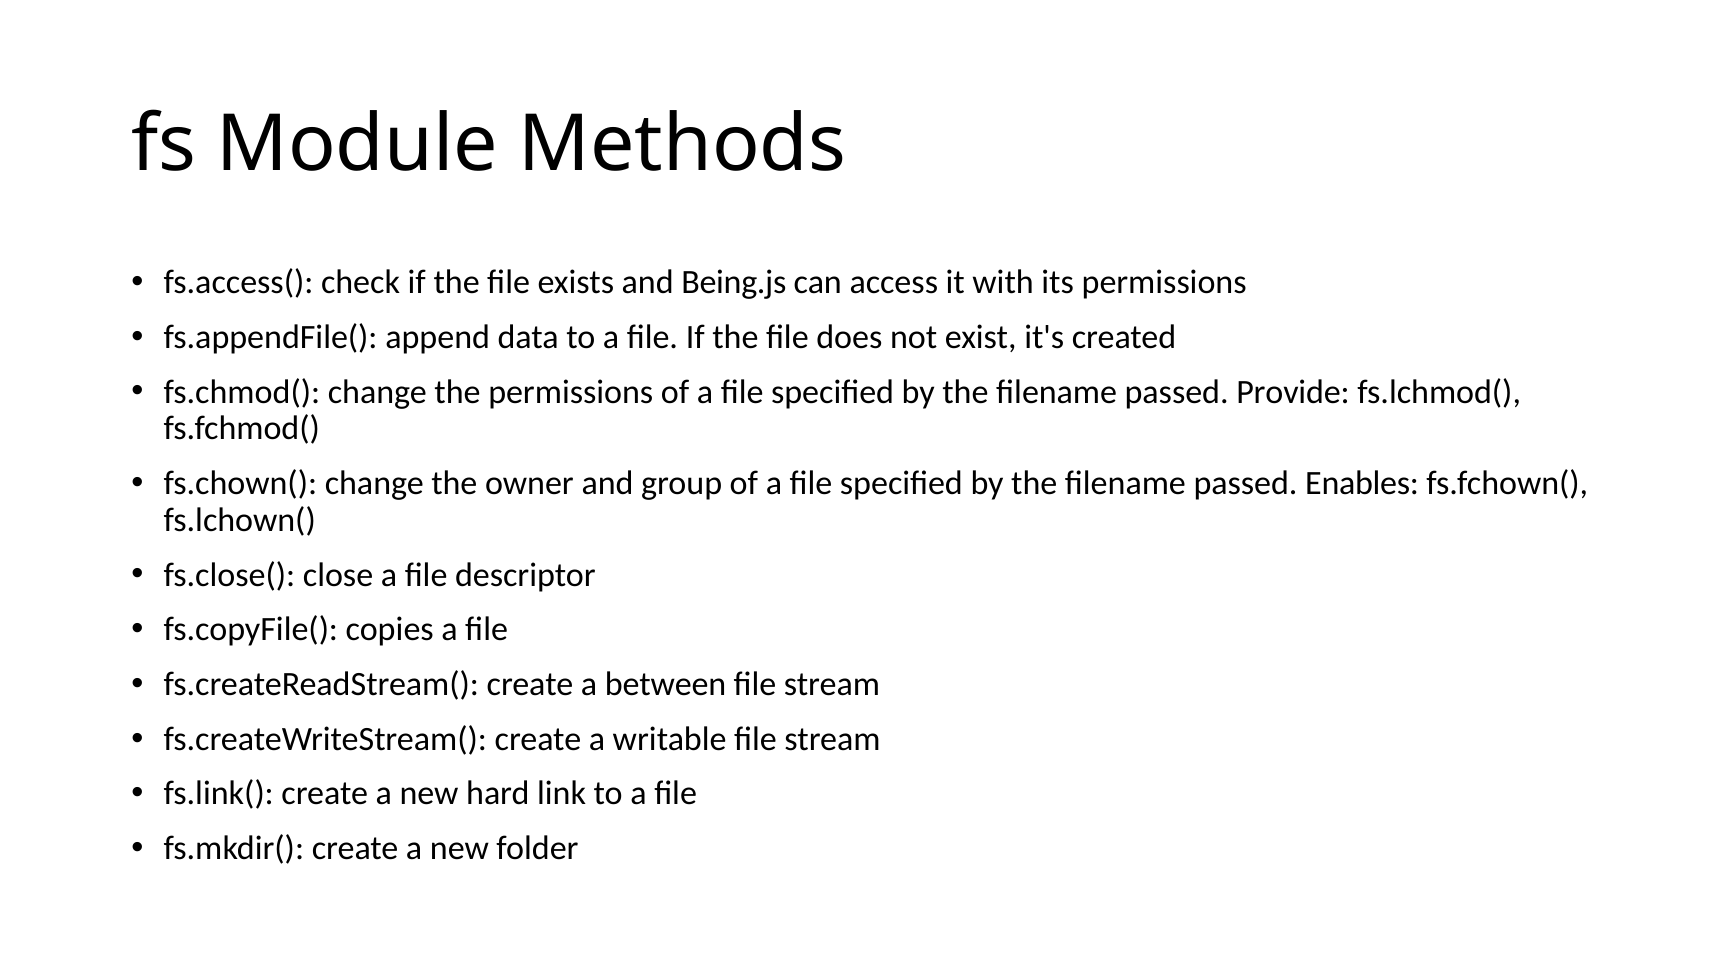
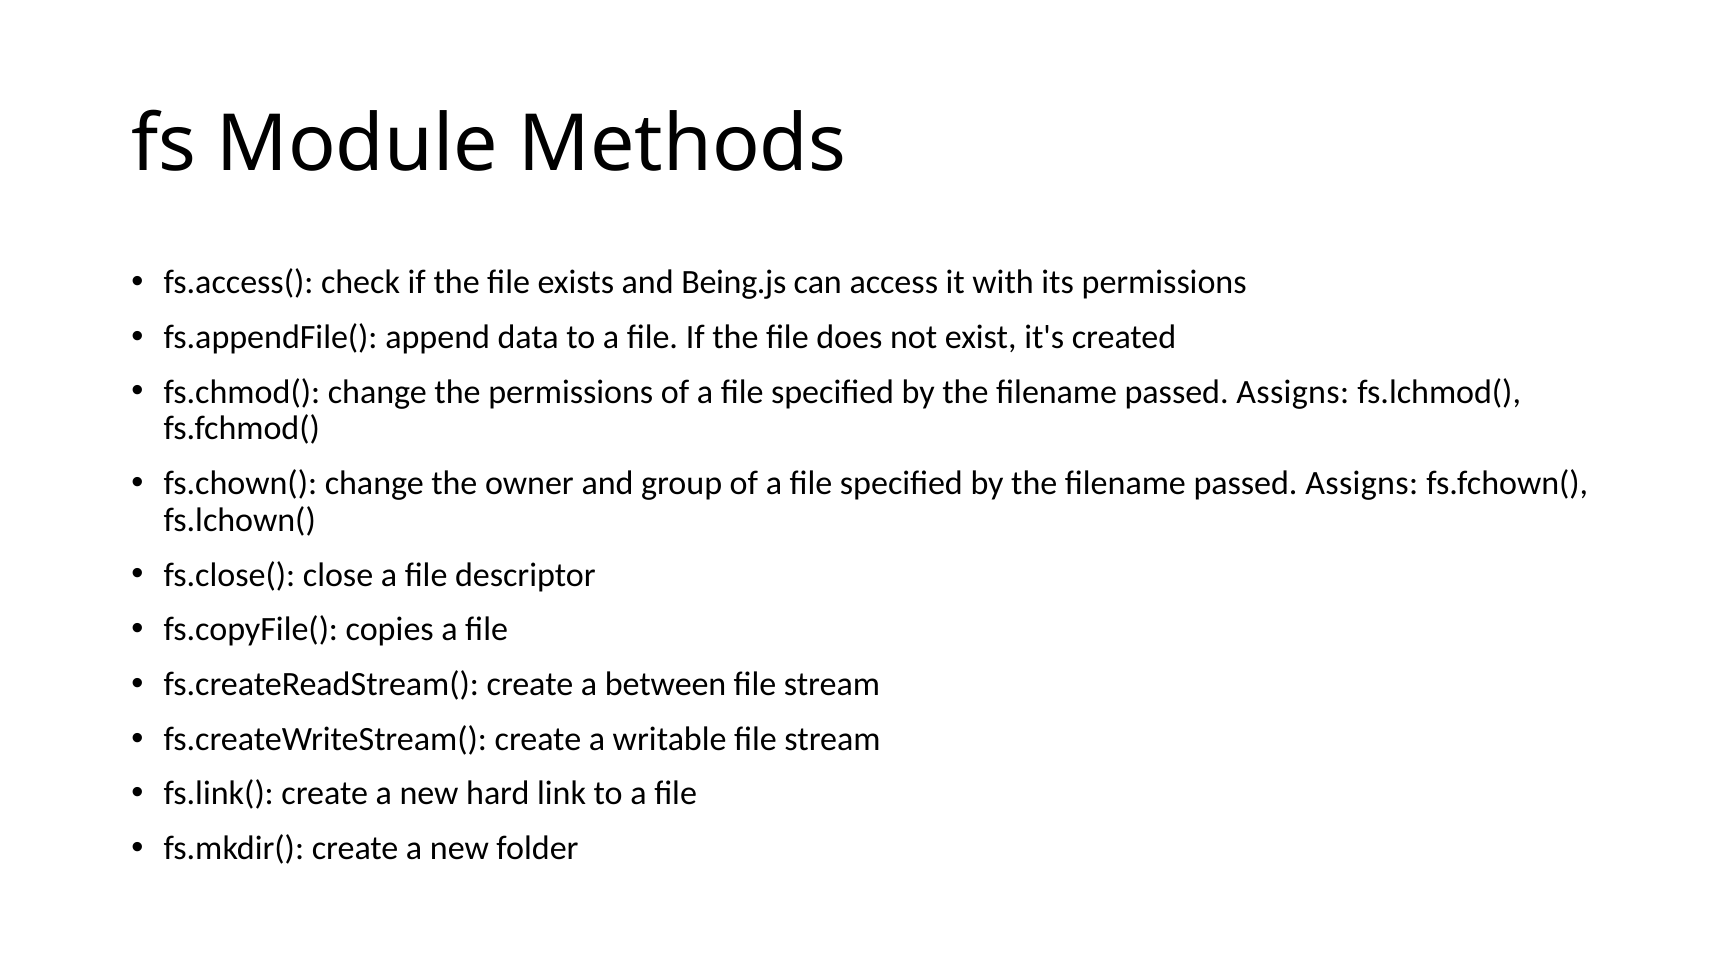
Provide: Provide -> Assigns (1293, 392)
Enables: Enables -> Assigns (1362, 484)
